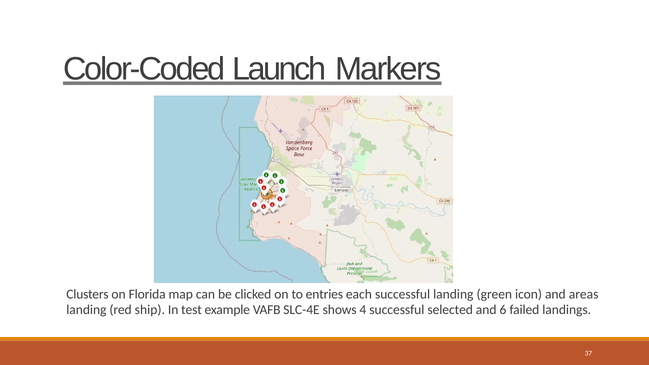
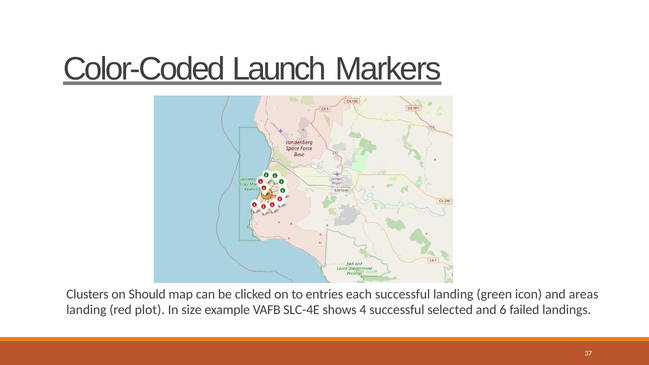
Florida: Florida -> Should (147, 294)
ship: ship -> plot (150, 310)
test: test -> size (192, 310)
